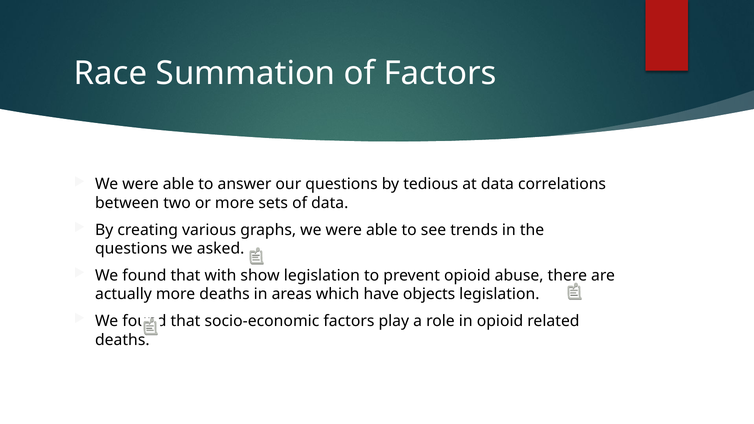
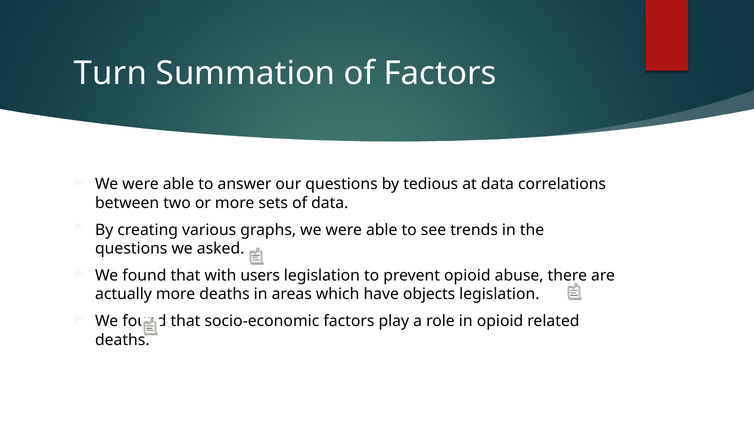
Race: Race -> Turn (111, 74)
show: show -> users (260, 276)
